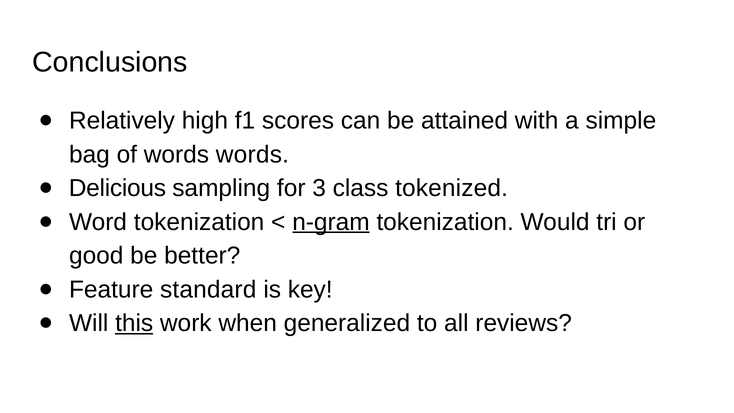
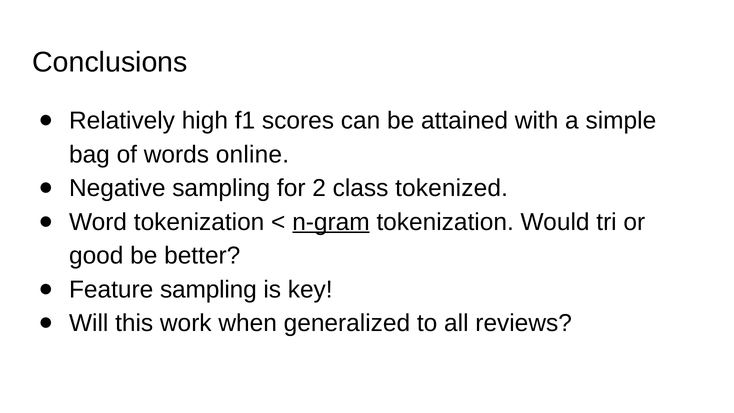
words words: words -> online (252, 154)
Delicious: Delicious -> Negative (117, 188)
3: 3 -> 2 (319, 188)
Feature standard: standard -> sampling (208, 289)
this underline: present -> none (134, 323)
